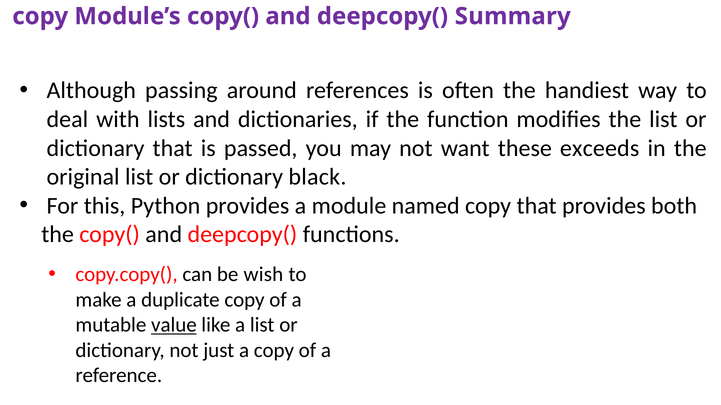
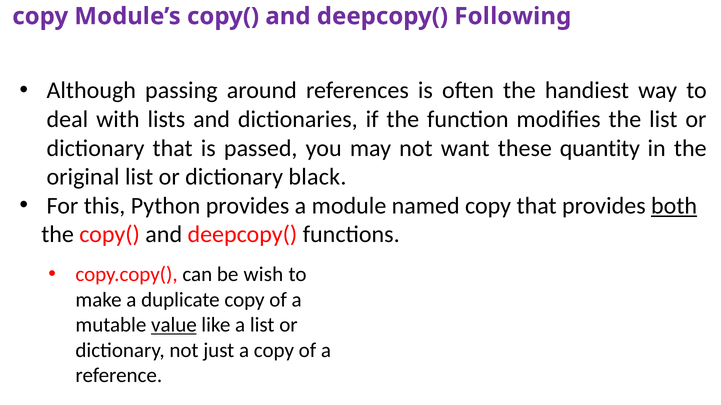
Summary: Summary -> Following (513, 16)
exceeds: exceeds -> quantity (600, 148)
both underline: none -> present (674, 206)
